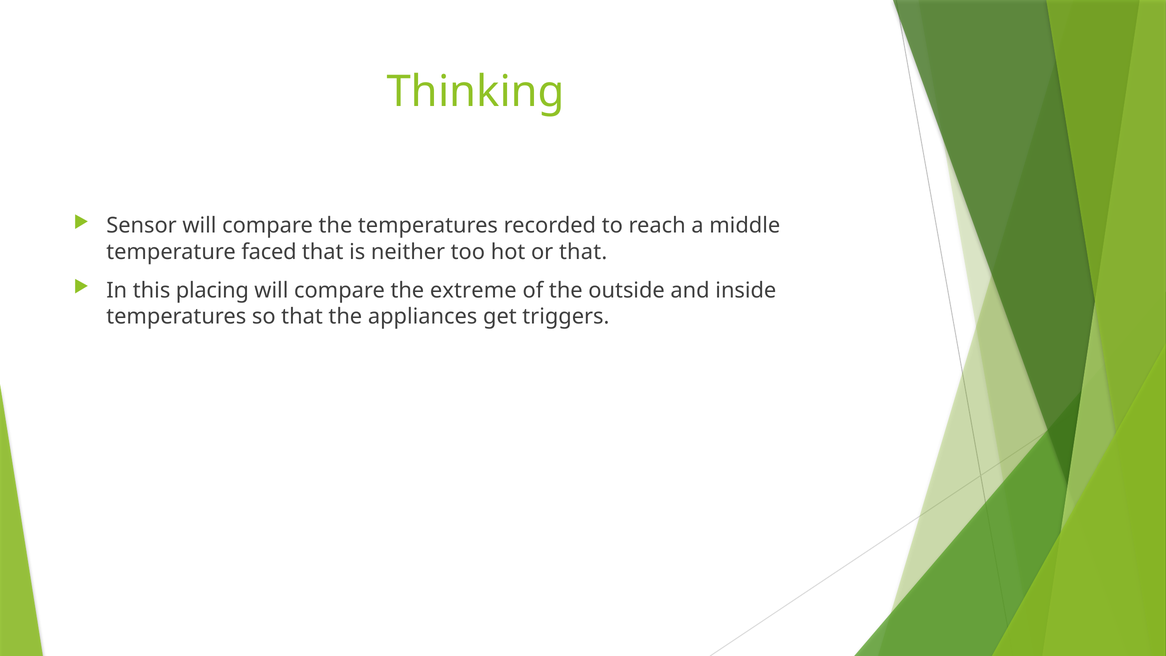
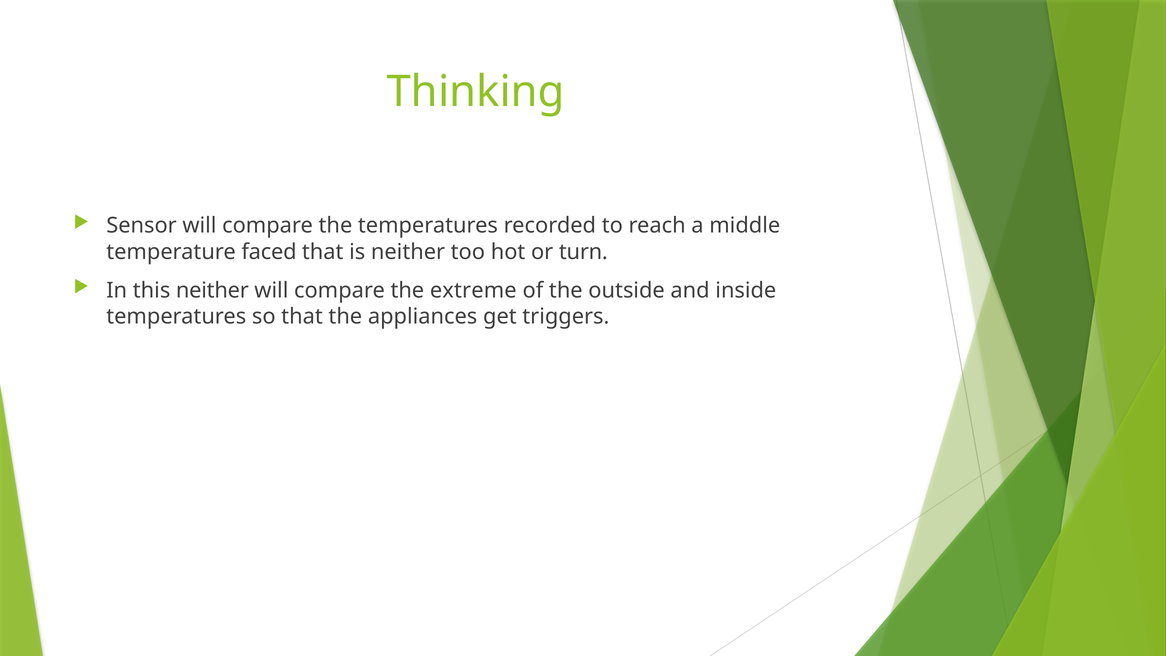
or that: that -> turn (583, 252)
this placing: placing -> neither (212, 290)
